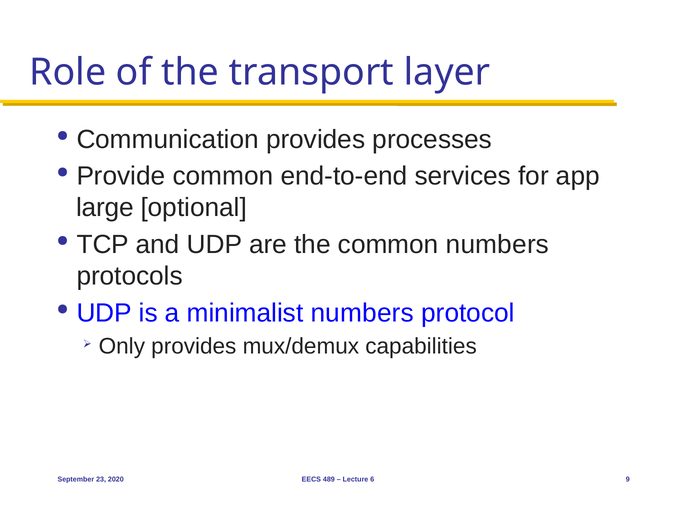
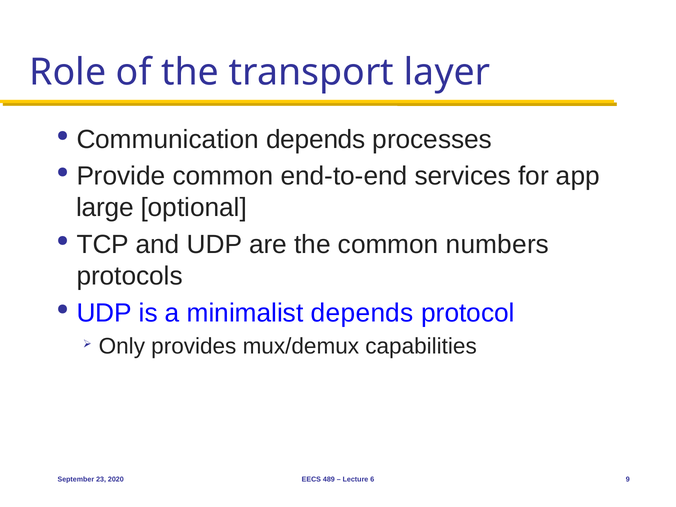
Communication provides: provides -> depends (316, 139)
minimalist numbers: numbers -> depends (362, 313)
